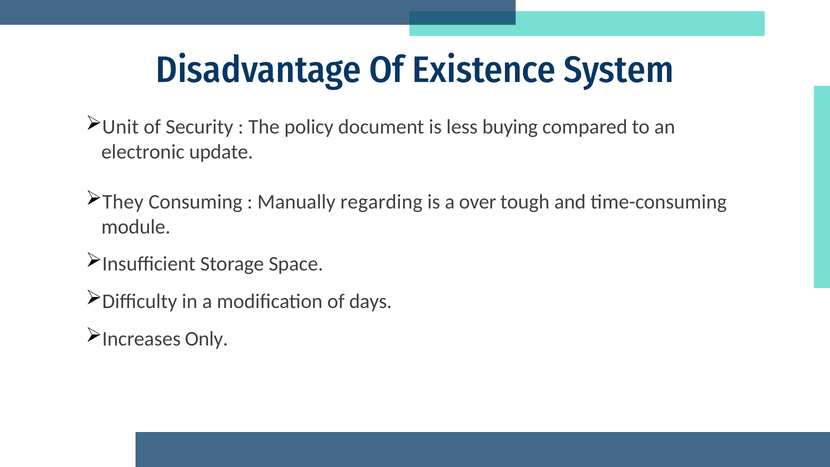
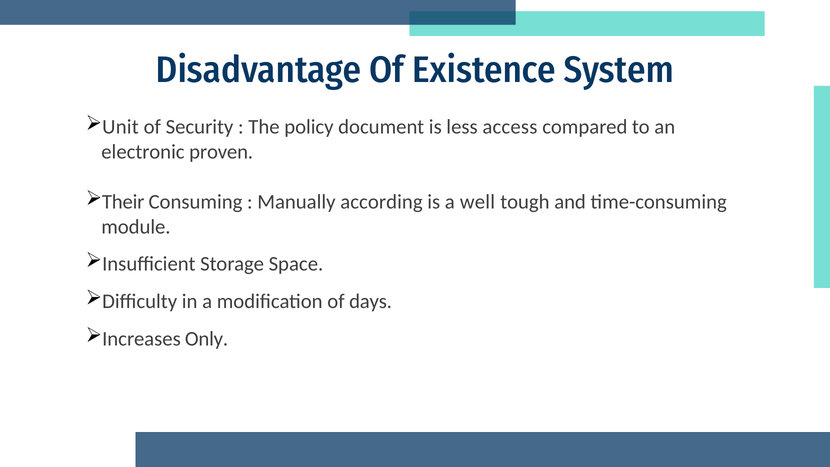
buying: buying -> access (510, 127)
update: update -> proven (221, 152)
They: They -> Their (123, 202)
regarding: regarding -> according (381, 202)
over: over -> well (477, 202)
